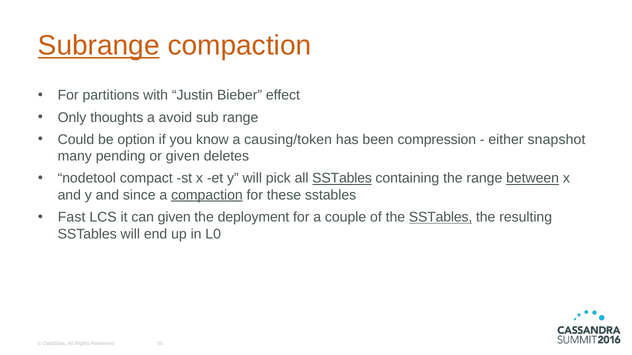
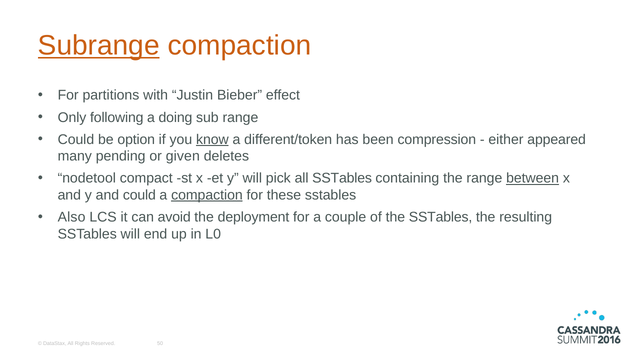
thoughts: thoughts -> following (117, 118)
avoid: avoid -> doing (175, 118)
know underline: none -> present (212, 140)
causing/token: causing/token -> different/token (288, 140)
snapshot: snapshot -> appeared (557, 140)
SSTables underline: present -> none (342, 179)
and since: since -> could (139, 195)
Fast: Fast -> Also (72, 218)
can given: given -> avoid (174, 218)
SSTables underline: present -> none (441, 218)
